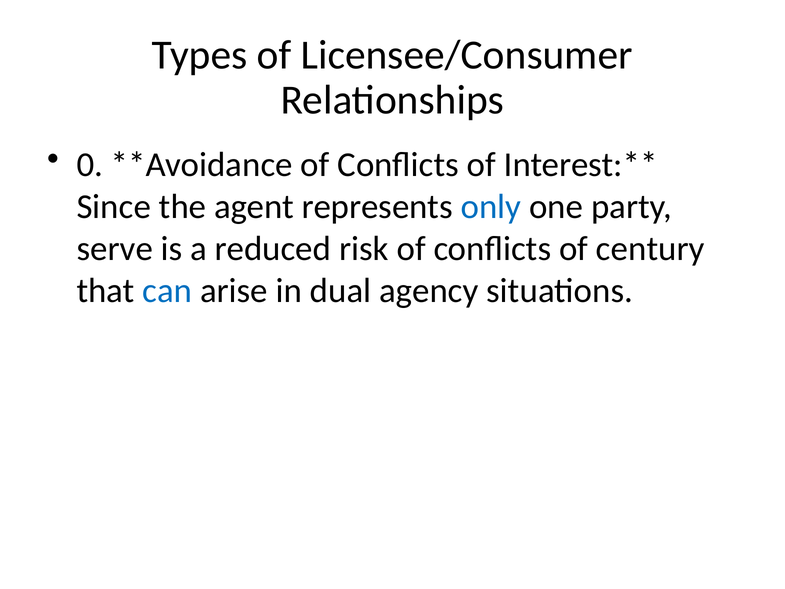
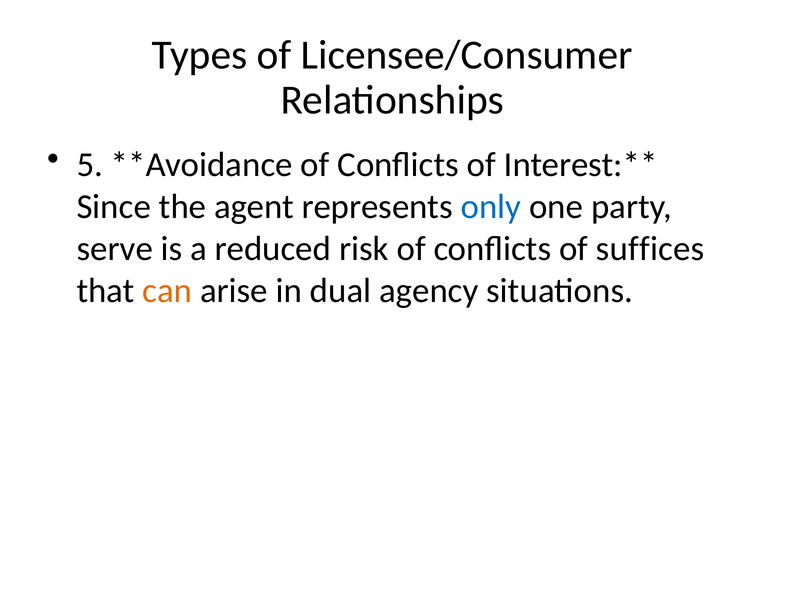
0: 0 -> 5 (90, 165)
century: century -> suffices (650, 249)
can colour: blue -> orange (167, 290)
